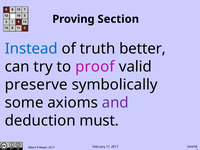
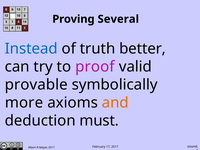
Section: Section -> Several (118, 19)
preserve: preserve -> provable (36, 85)
some: some -> more (24, 103)
and colour: purple -> orange (115, 103)
